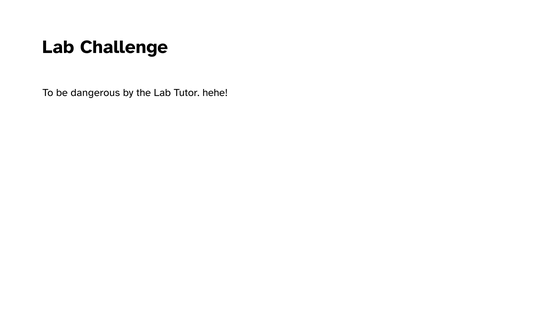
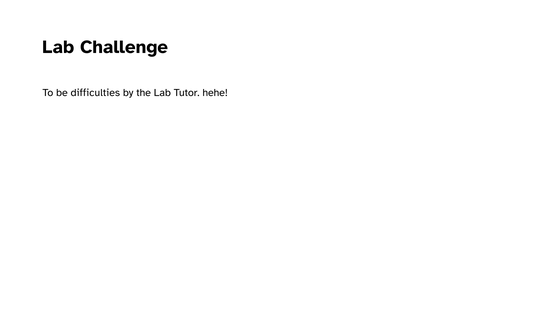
dangerous: dangerous -> difficulties (95, 93)
